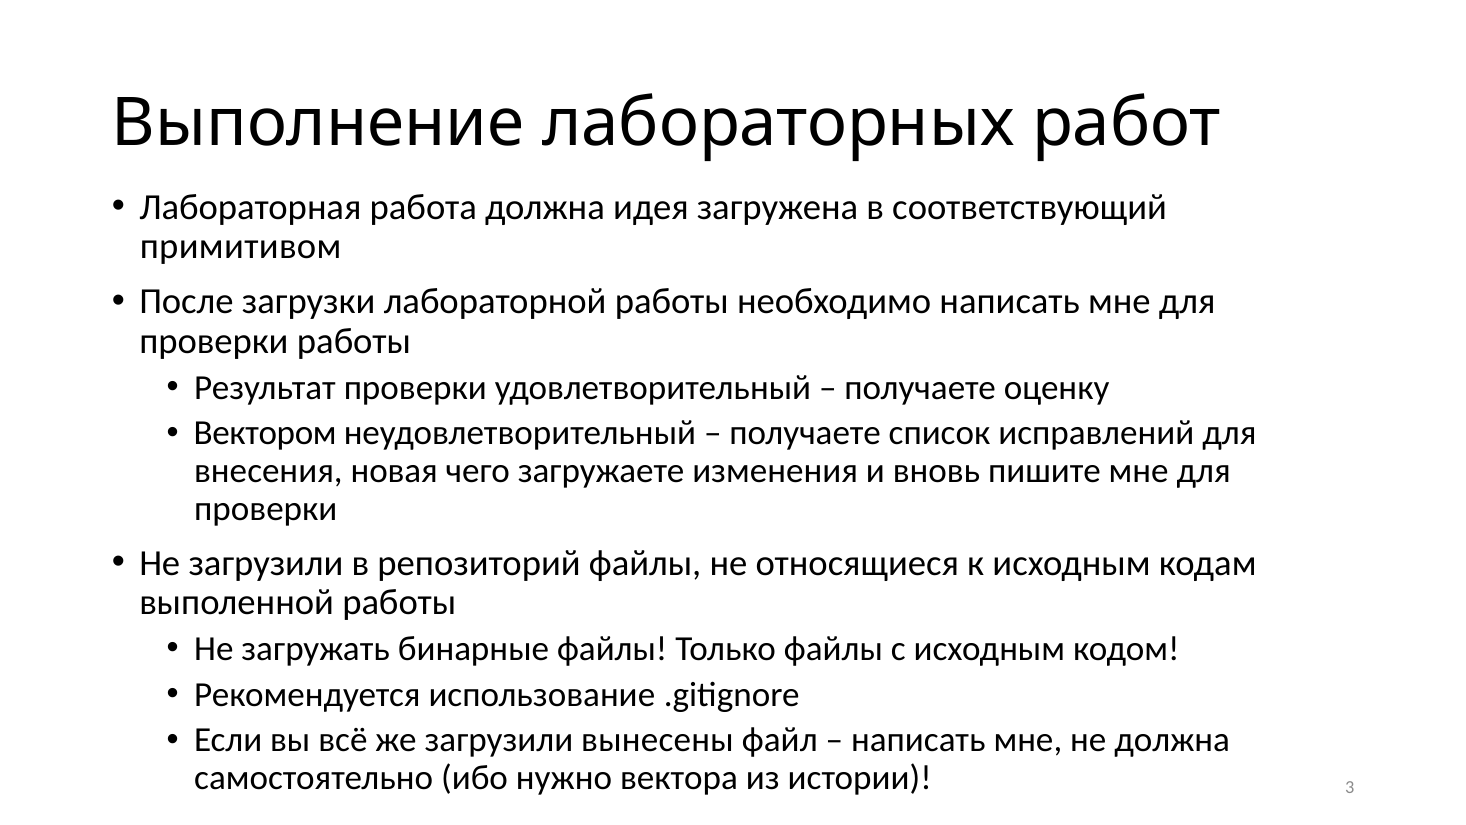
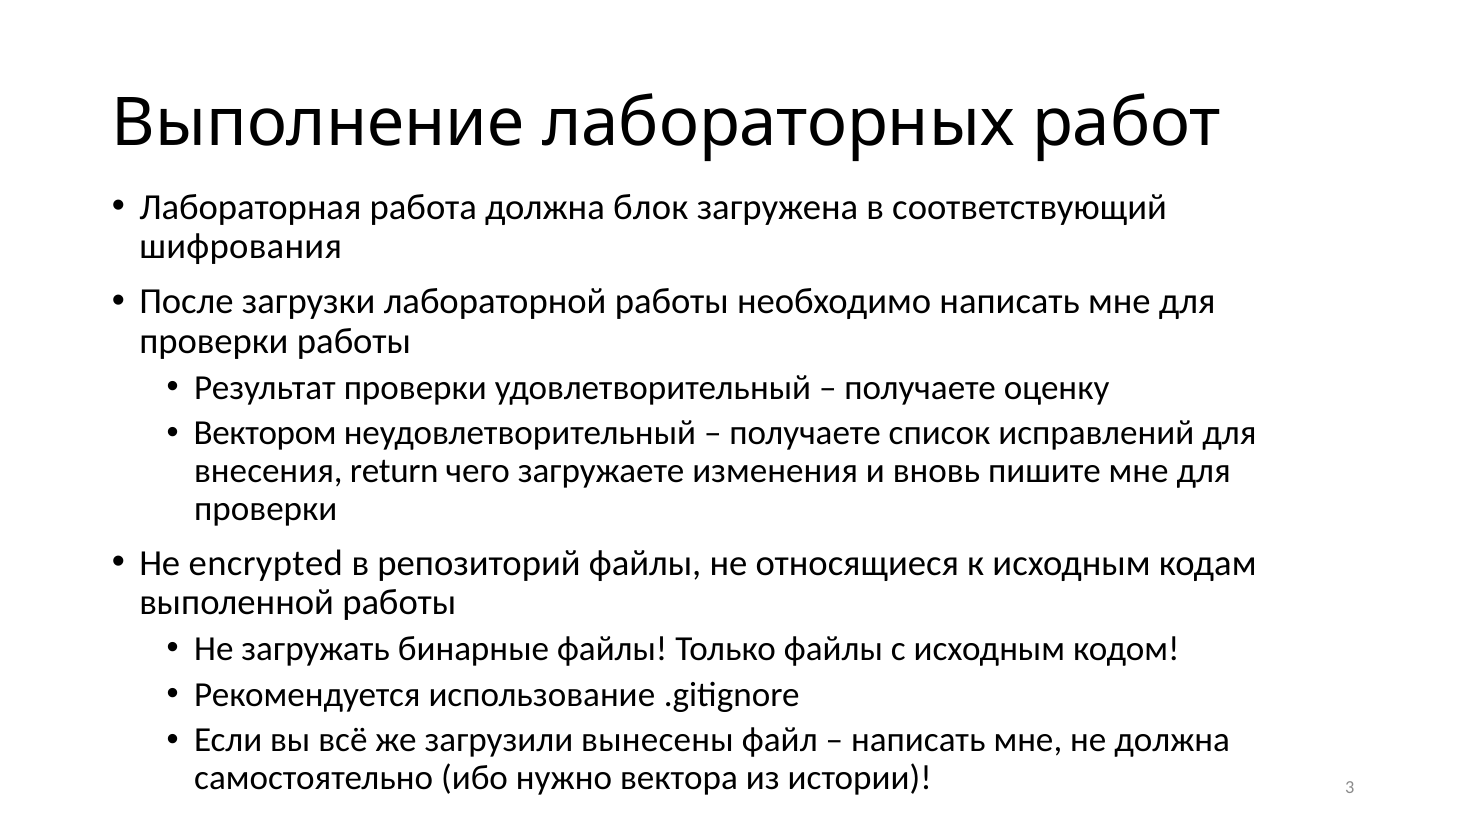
идея: идея -> блок (651, 207)
примитивом: примитивом -> шифрования (241, 246)
новая: новая -> return (394, 471)
Не загрузили: загрузили -> encrypted (266, 563)
